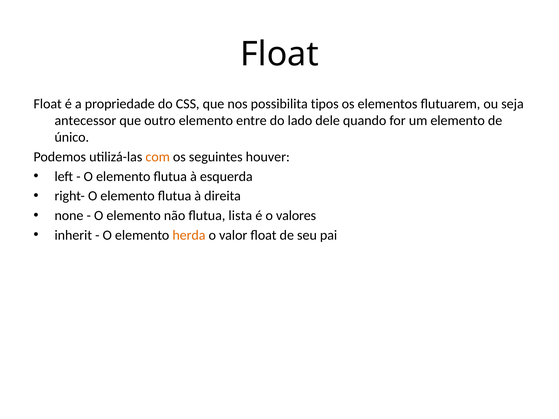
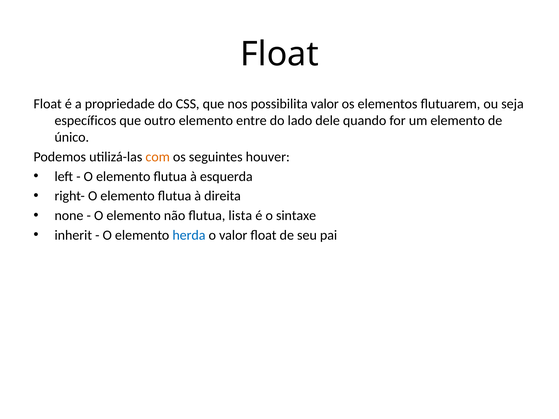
possibilita tipos: tipos -> valor (325, 104)
antecessor: antecessor -> específicos (85, 121)
valores: valores -> sintaxe (296, 216)
herda colour: orange -> blue (189, 235)
